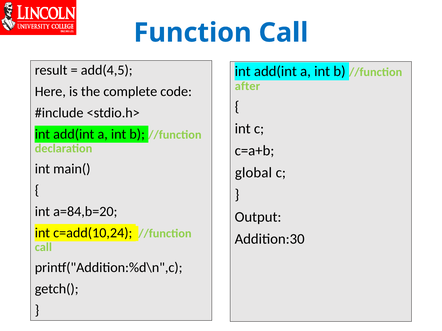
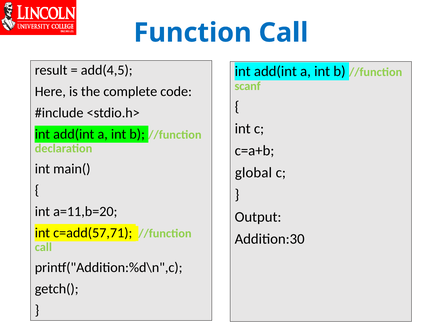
after: after -> scanf (248, 86)
a=84,b=20: a=84,b=20 -> a=11,b=20 (85, 212)
c=add(10,24: c=add(10,24 -> c=add(57,71 (93, 233)
